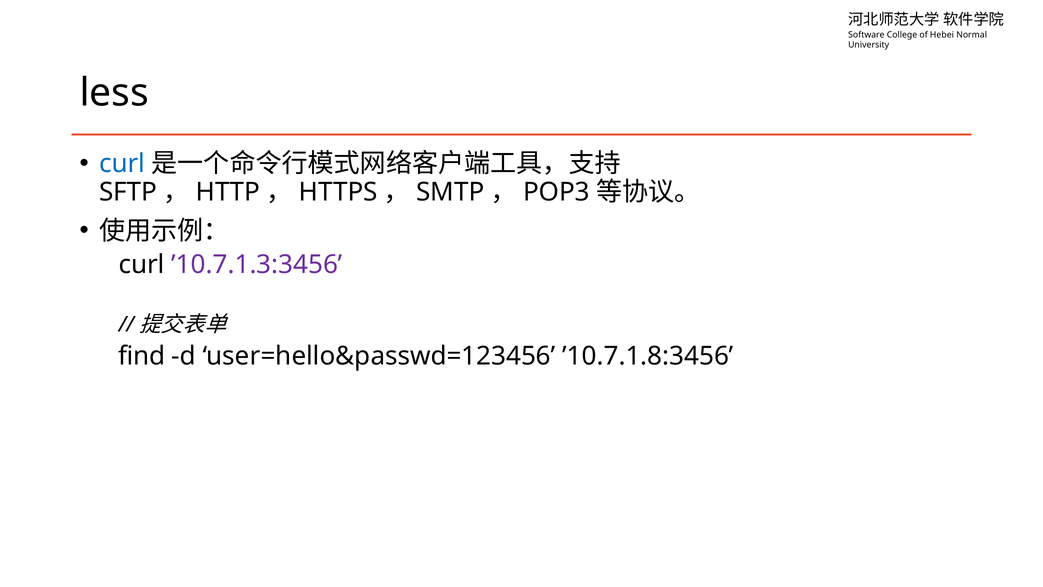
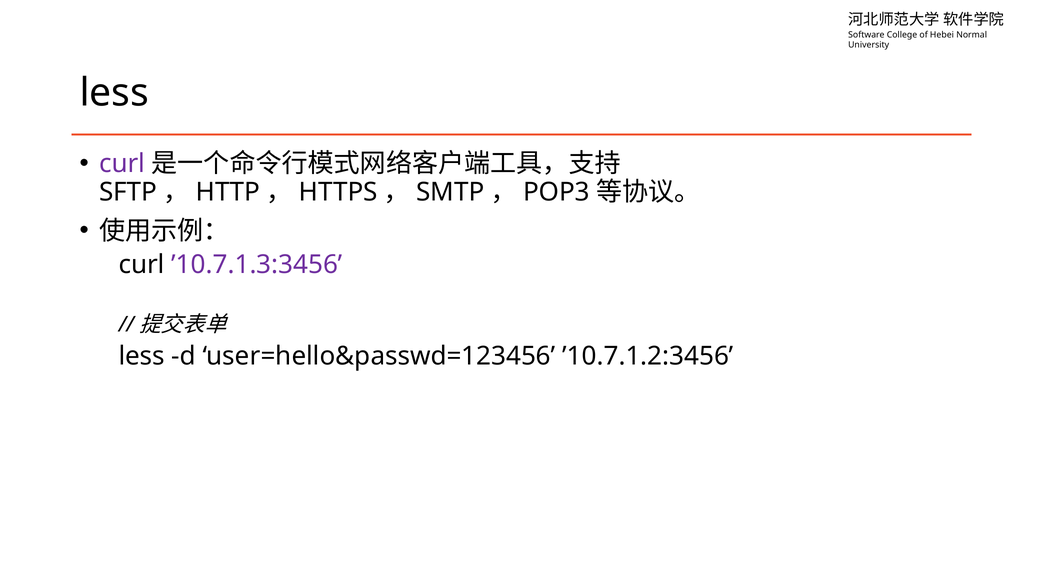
curl colour: blue -> purple (122, 164)
find: find -> less (142, 356)
’10.7.1.8:3456: ’10.7.1.8:3456 -> ’10.7.1.2:3456 (648, 356)
